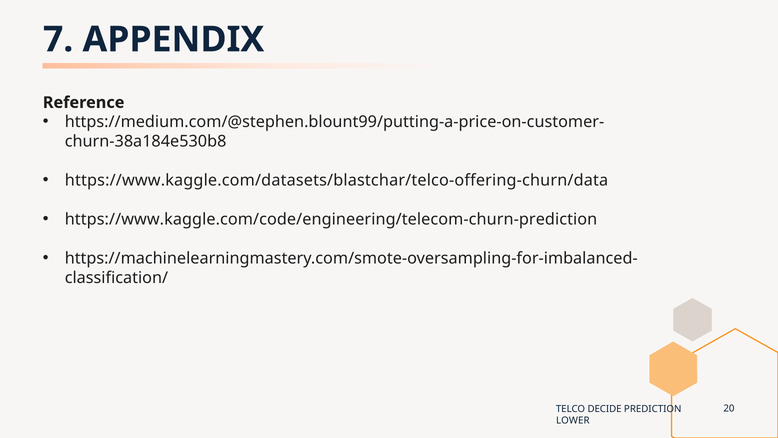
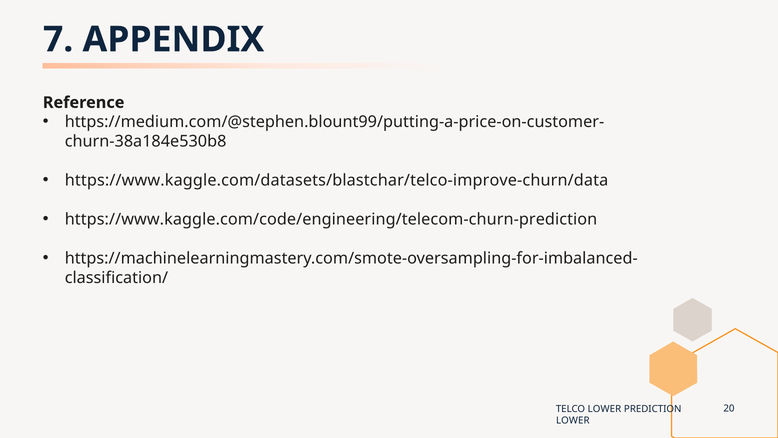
https://www.kaggle.com/datasets/blastchar/telco-offering-churn/data: https://www.kaggle.com/datasets/blastchar/telco-offering-churn/data -> https://www.kaggle.com/datasets/blastchar/telco-improve-churn/data (337, 180)
TELCO DECIDE: DECIDE -> LOWER (604, 409)
